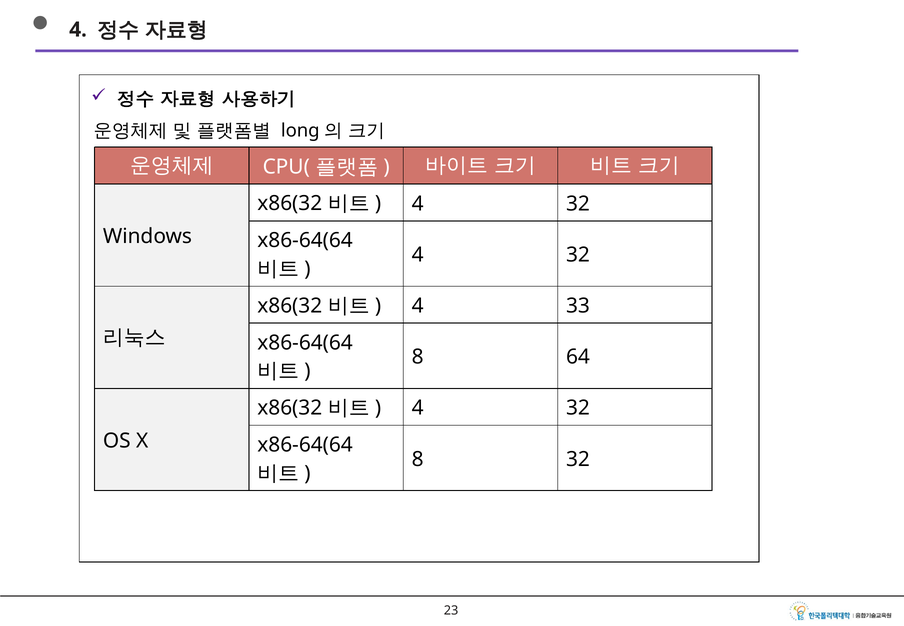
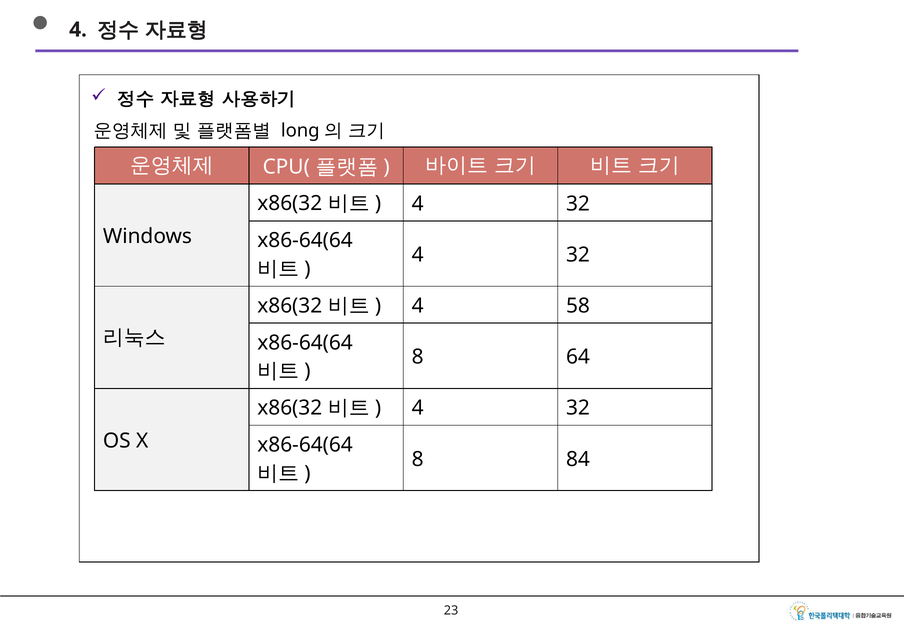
33: 33 -> 58 (578, 306)
8 32: 32 -> 84 (578, 459)
